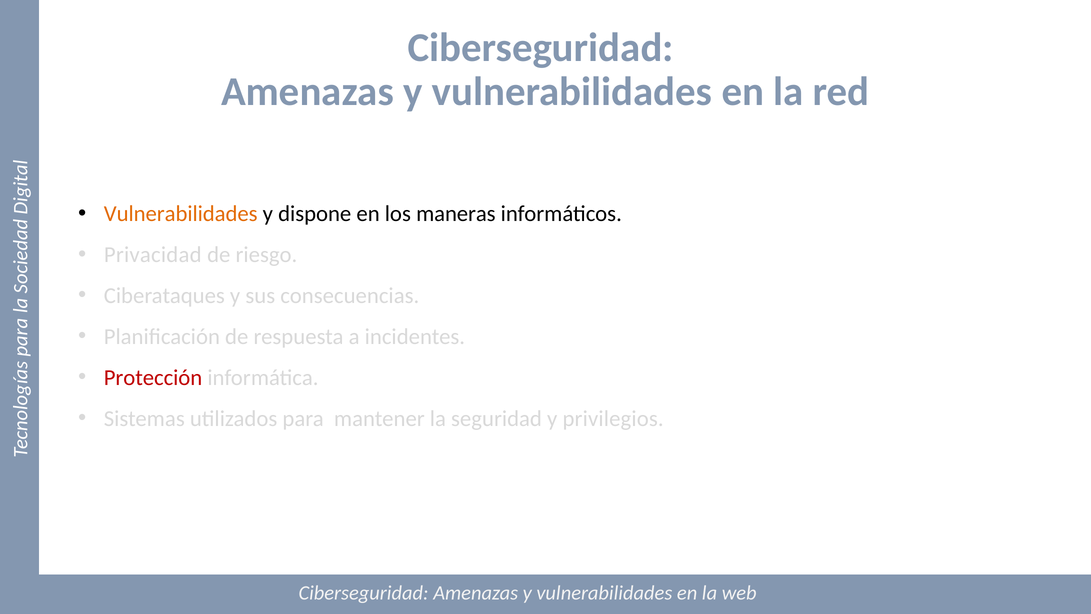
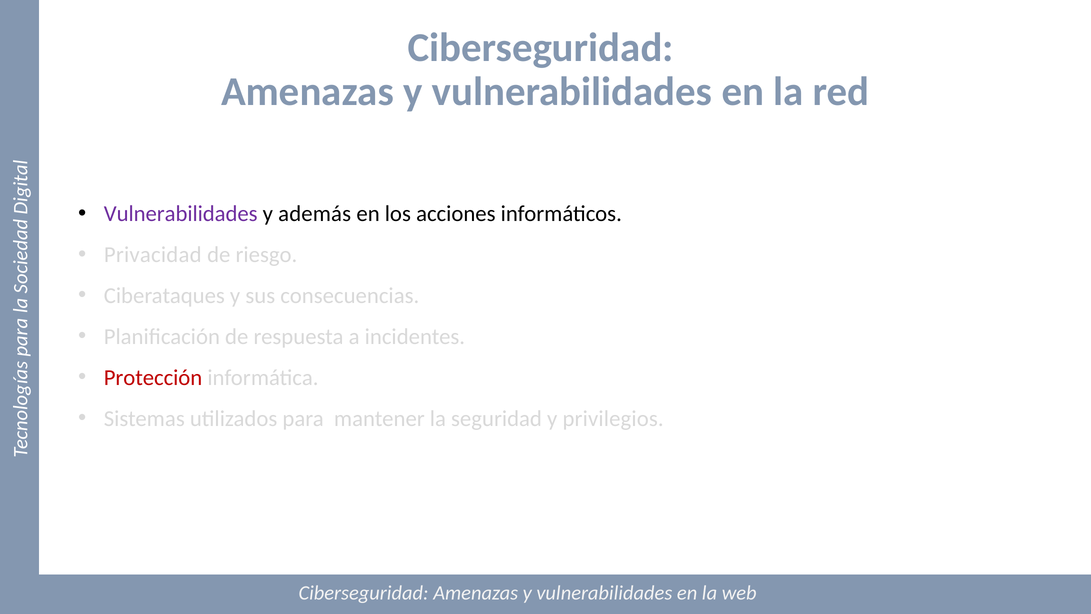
Vulnerabilidades colour: orange -> purple (181, 214)
dispone: dispone -> además (315, 214)
maneras: maneras -> acciones (456, 214)
